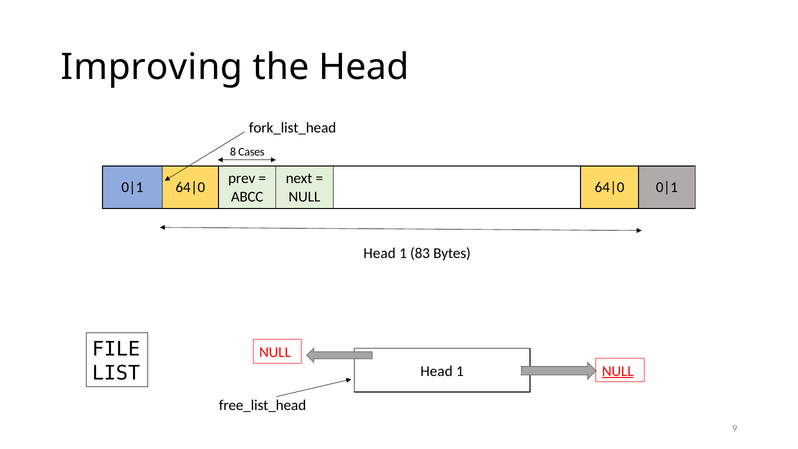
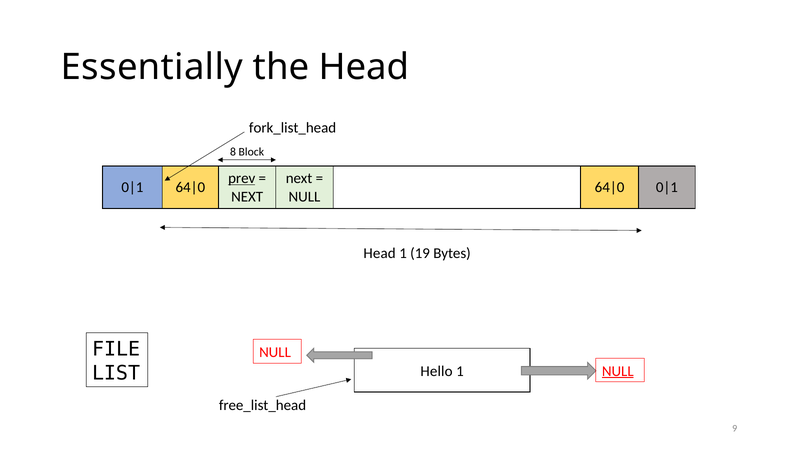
Improving: Improving -> Essentially (152, 67)
Cases: Cases -> Block (251, 152)
prev underline: none -> present (242, 178)
ABCC: ABCC -> NEXT (247, 197)
83: 83 -> 19 (420, 253)
Head: Head -> Hello (437, 371)
